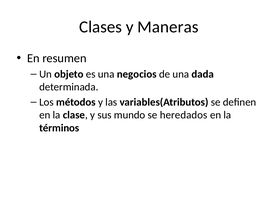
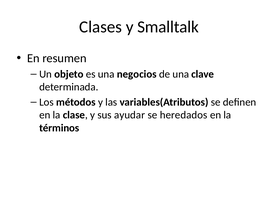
Maneras: Maneras -> Smalltalk (168, 27)
dada: dada -> clave (203, 74)
mundo: mundo -> ayudar (130, 115)
